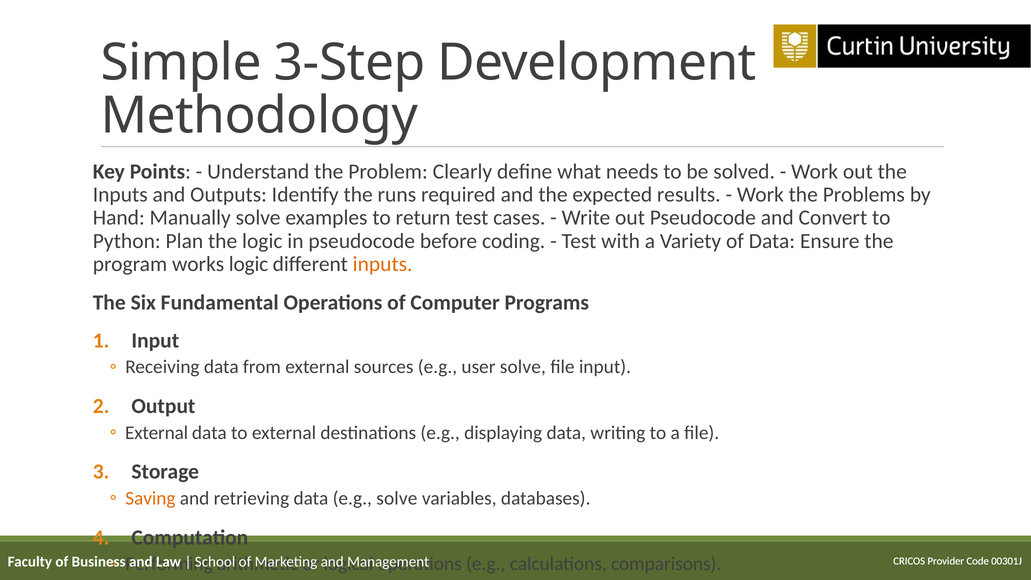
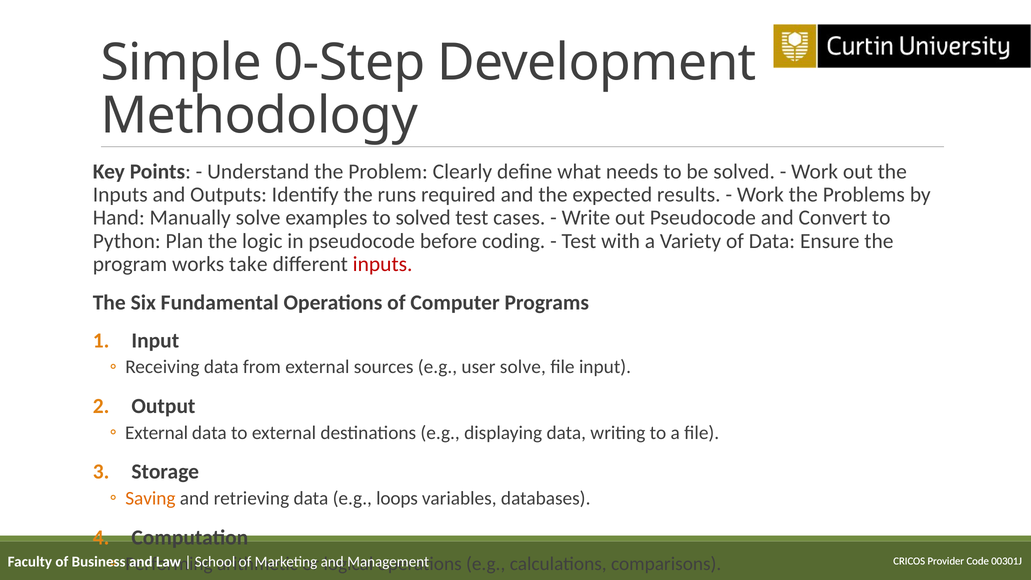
3-Step: 3-Step -> 0-Step (350, 63)
to return: return -> solved (423, 218)
works logic: logic -> take (248, 264)
inputs colour: orange -> red (383, 264)
data e.g solve: solve -> loops (397, 498)
